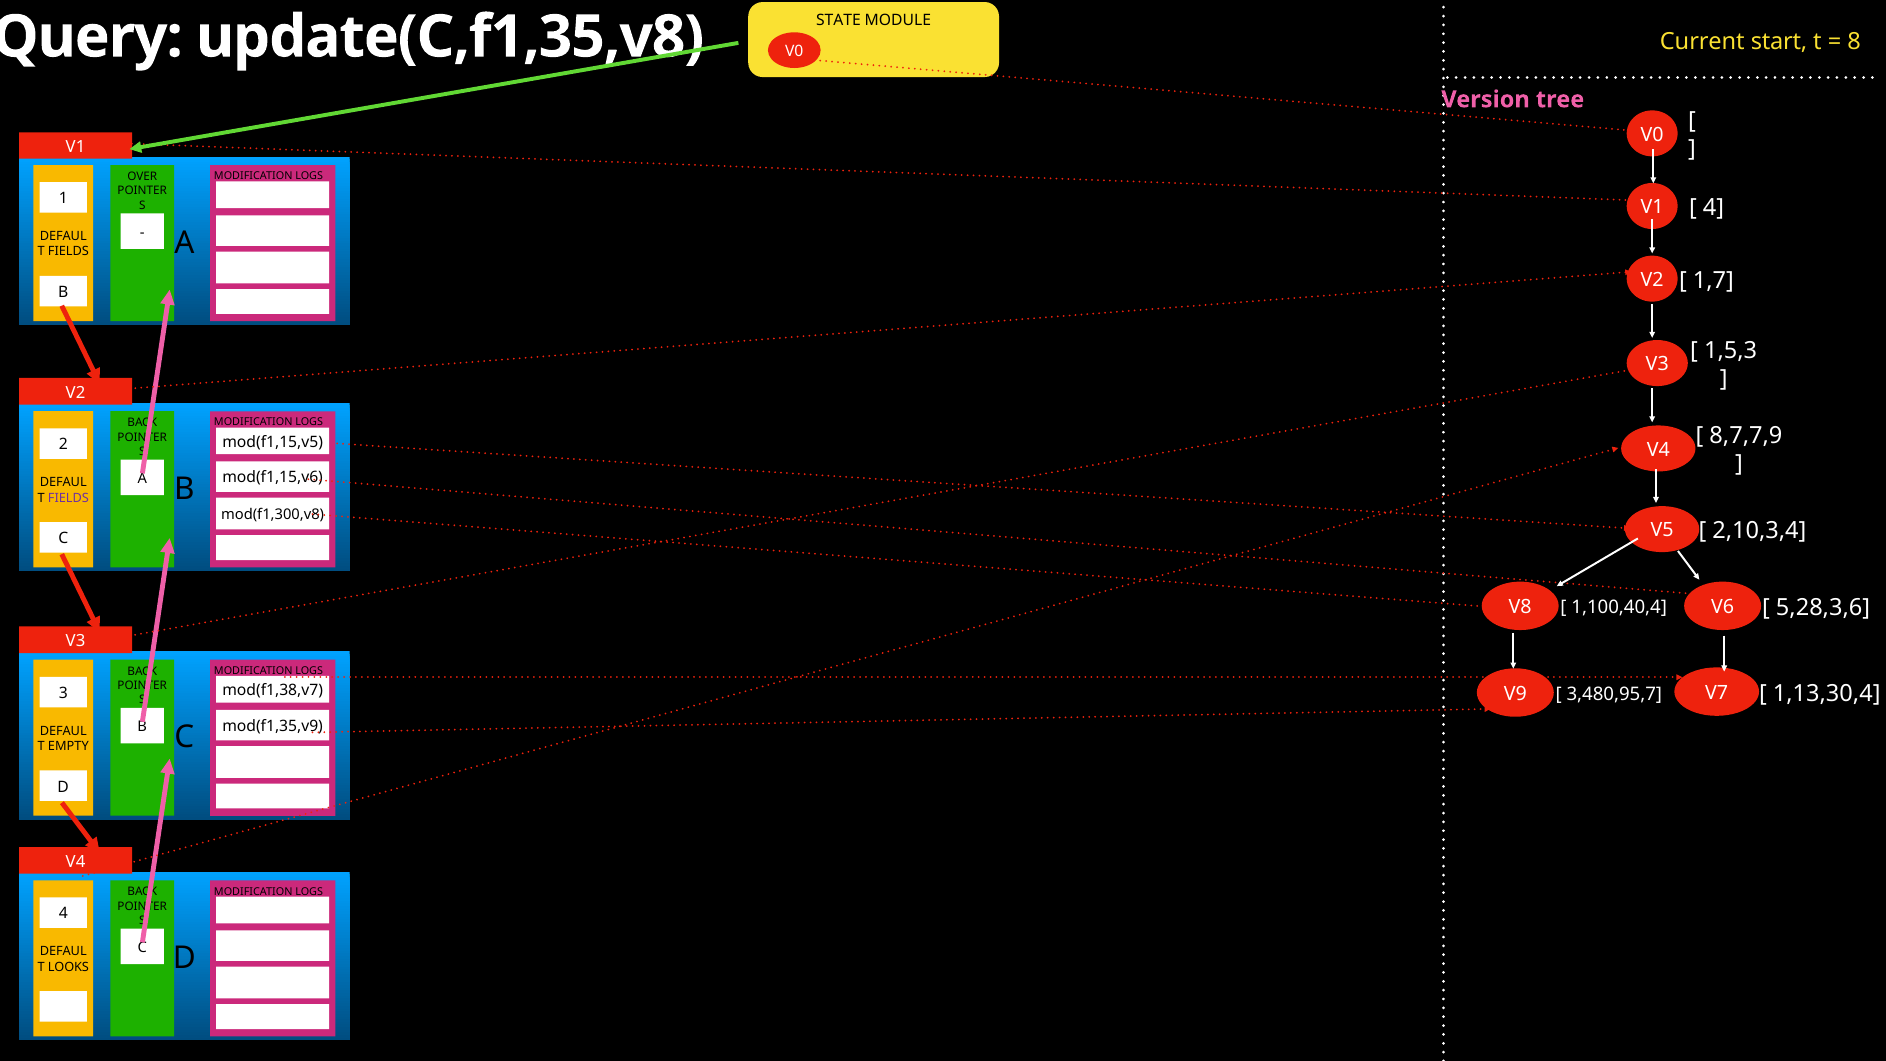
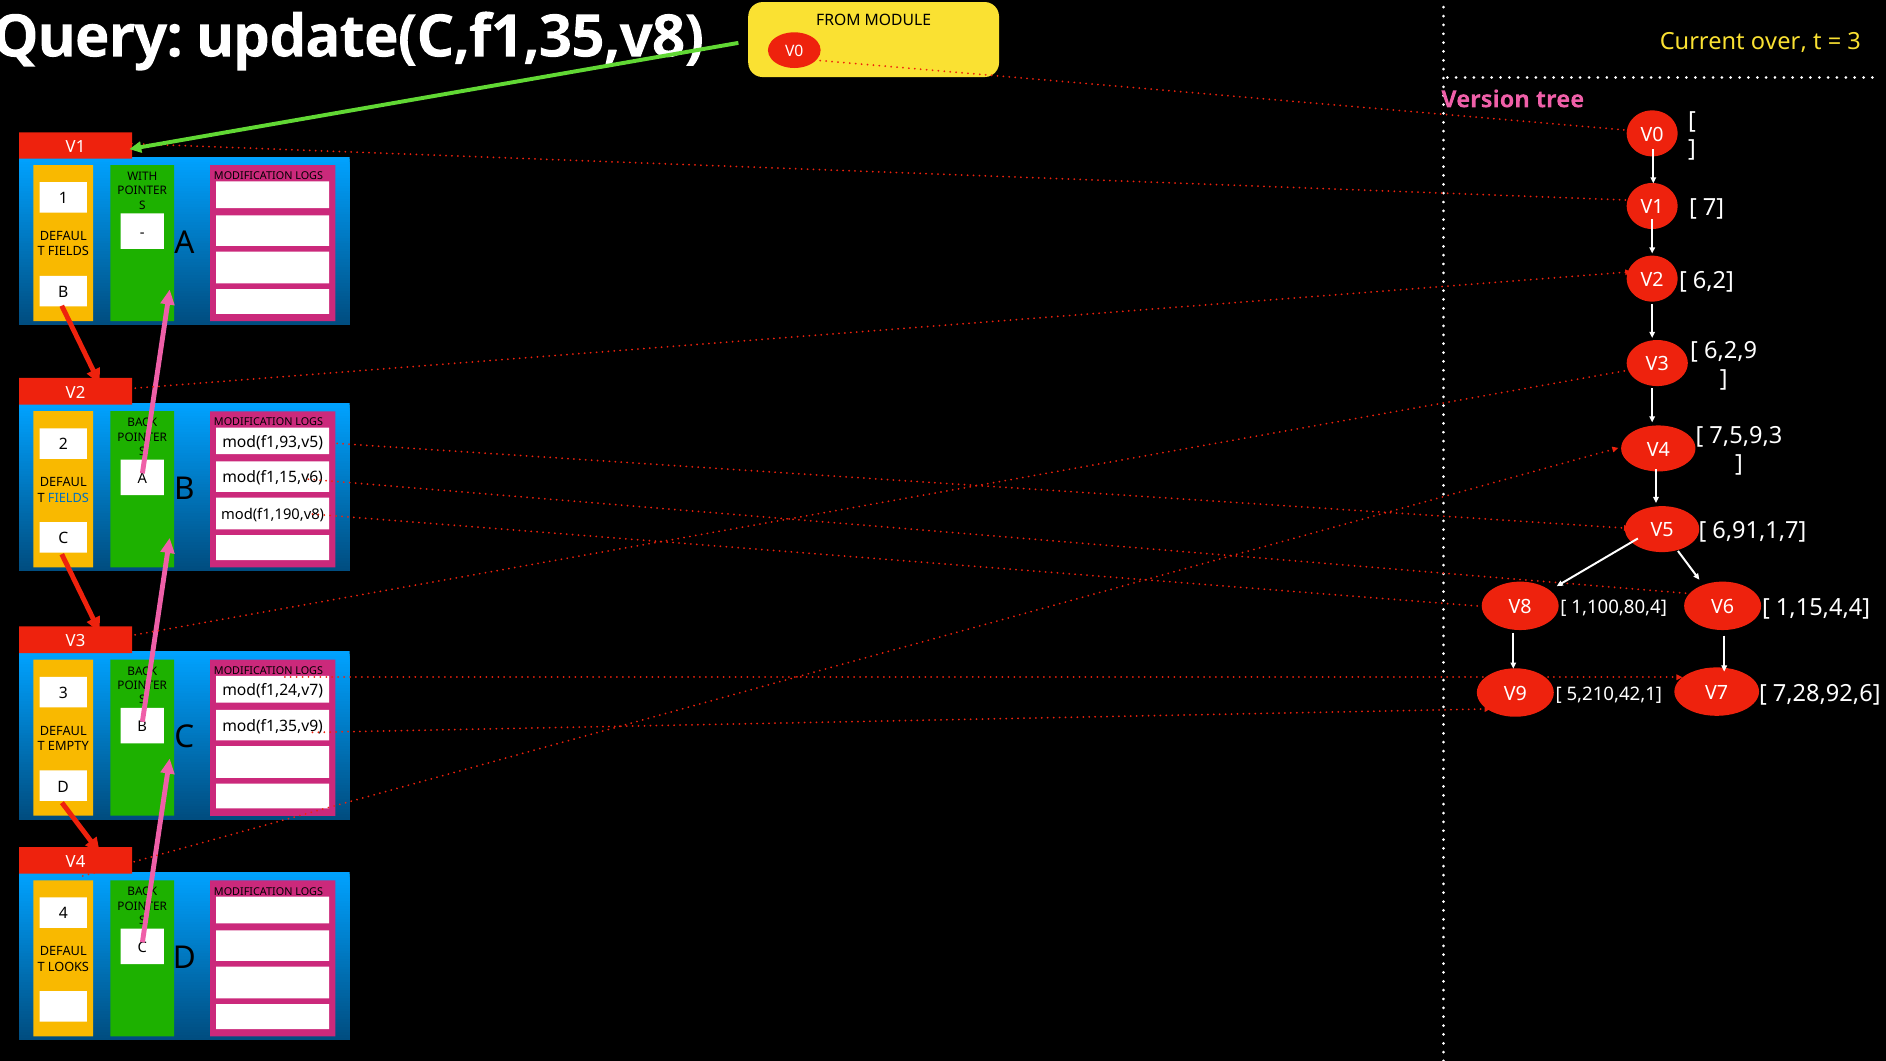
STATE: STATE -> FROM (838, 21)
start: start -> over (1779, 41)
8: 8 -> 3 (1854, 41)
OVER: OVER -> WITH (142, 177)
4: 4 -> 7 (1713, 208)
1,7: 1,7 -> 6,2 (1713, 280)
1,5,3: 1,5,3 -> 6,2,9 (1731, 351)
8,7,7,9: 8,7,7,9 -> 7,5,9,3 (1746, 436)
mod(f1,15,v5: mod(f1,15,v5 -> mod(f1,93,v5 (273, 442)
FIELDS colour: purple -> blue (68, 498)
mod(f1,300,v8: mod(f1,300,v8 -> mod(f1,190,v8 (273, 515)
2,10,3,4: 2,10,3,4 -> 6,91,1,7 (1759, 531)
1,100,40,4: 1,100,40,4 -> 1,100,80,4 (1619, 607)
5,28,3,6: 5,28,3,6 -> 1,15,4,4 (1823, 607)
mod(f1,38,v7: mod(f1,38,v7 -> mod(f1,24,v7 (273, 690)
1,13,30,4: 1,13,30,4 -> 7,28,92,6 (1827, 693)
3,480,95,7: 3,480,95,7 -> 5,210,42,1 (1614, 694)
